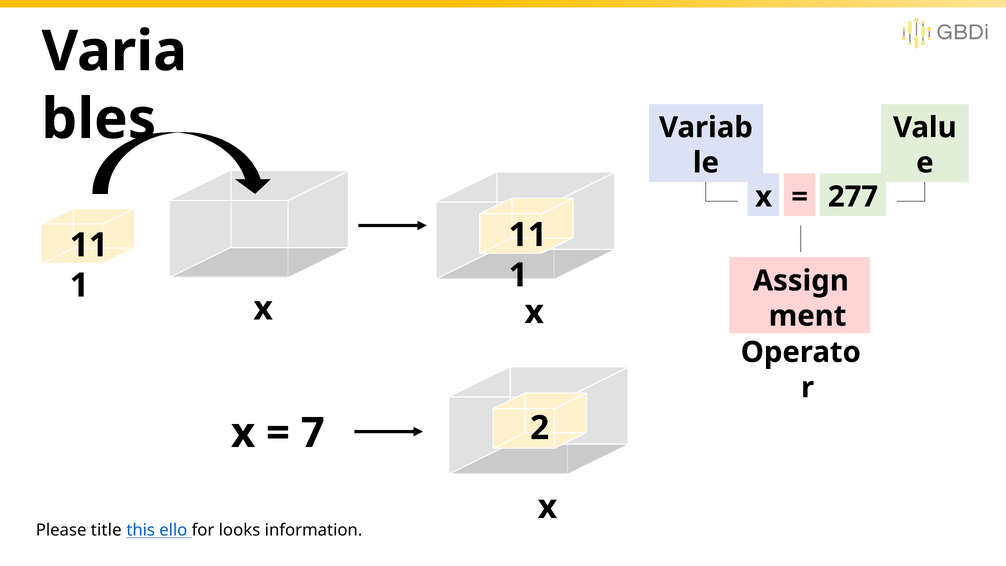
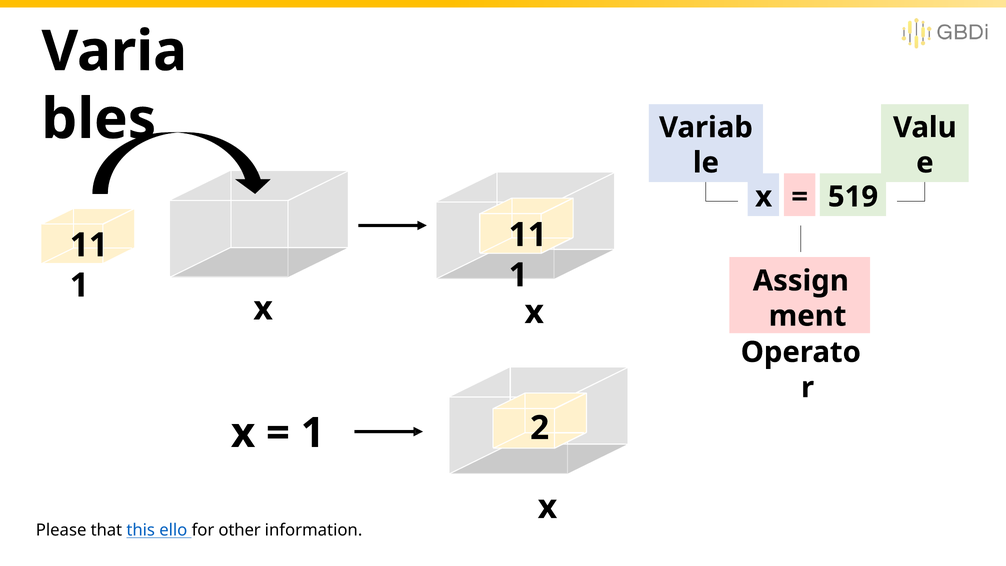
277: 277 -> 519 (853, 197)
7: 7 -> 1 (313, 433)
title: title -> that (106, 530)
looks: looks -> other (240, 530)
